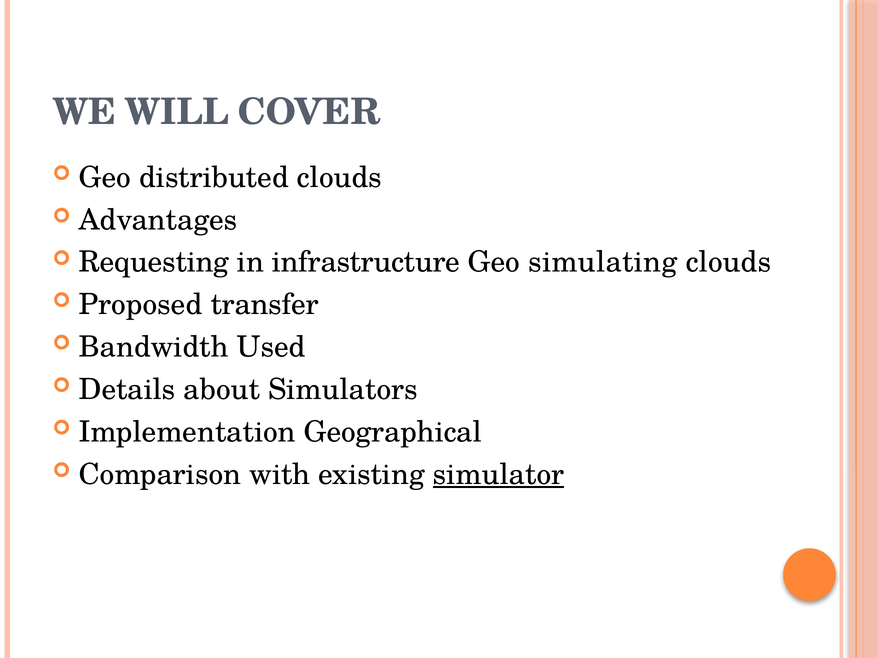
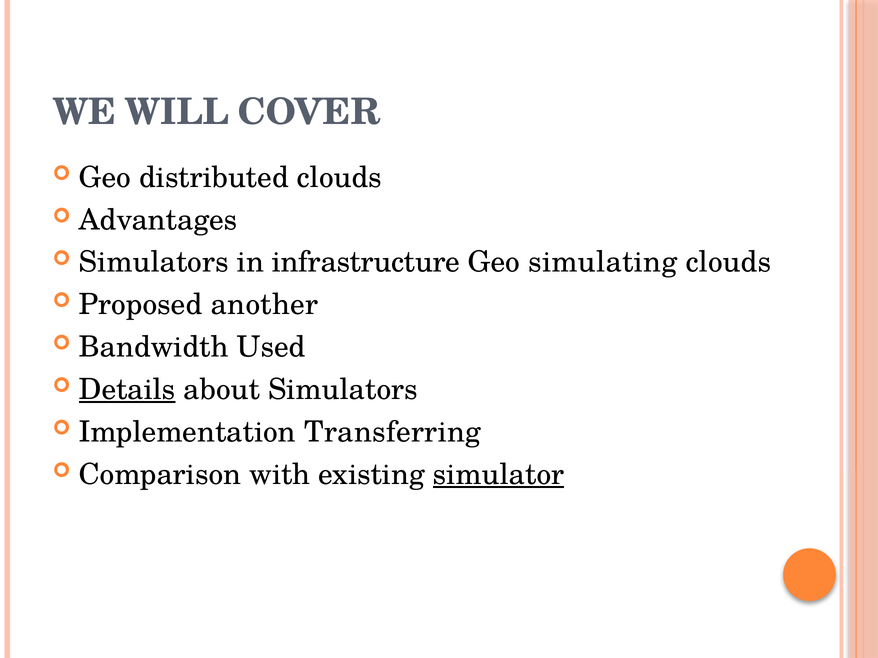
Requesting: Requesting -> Simulators (154, 262)
transfer: transfer -> another (265, 305)
Details underline: none -> present (127, 390)
Geographical: Geographical -> Transferring (393, 432)
